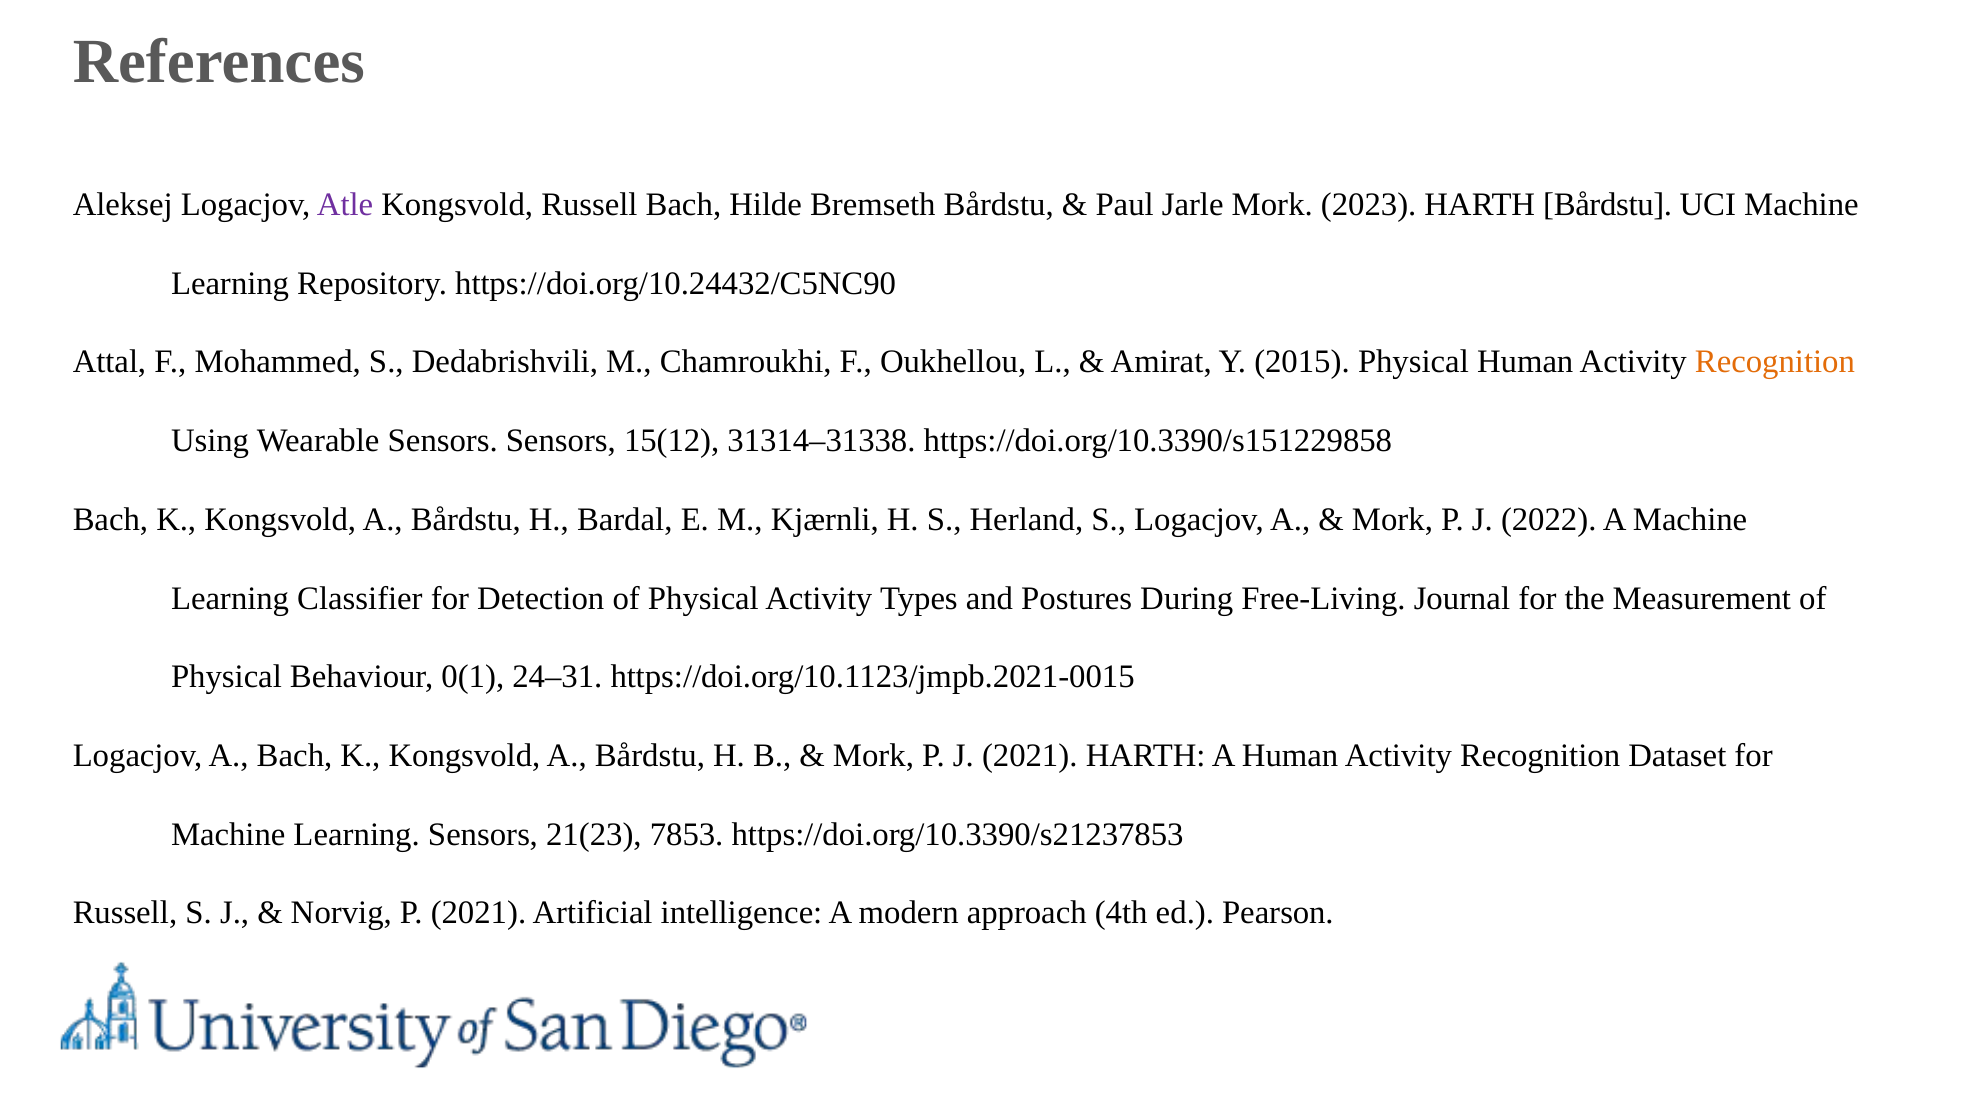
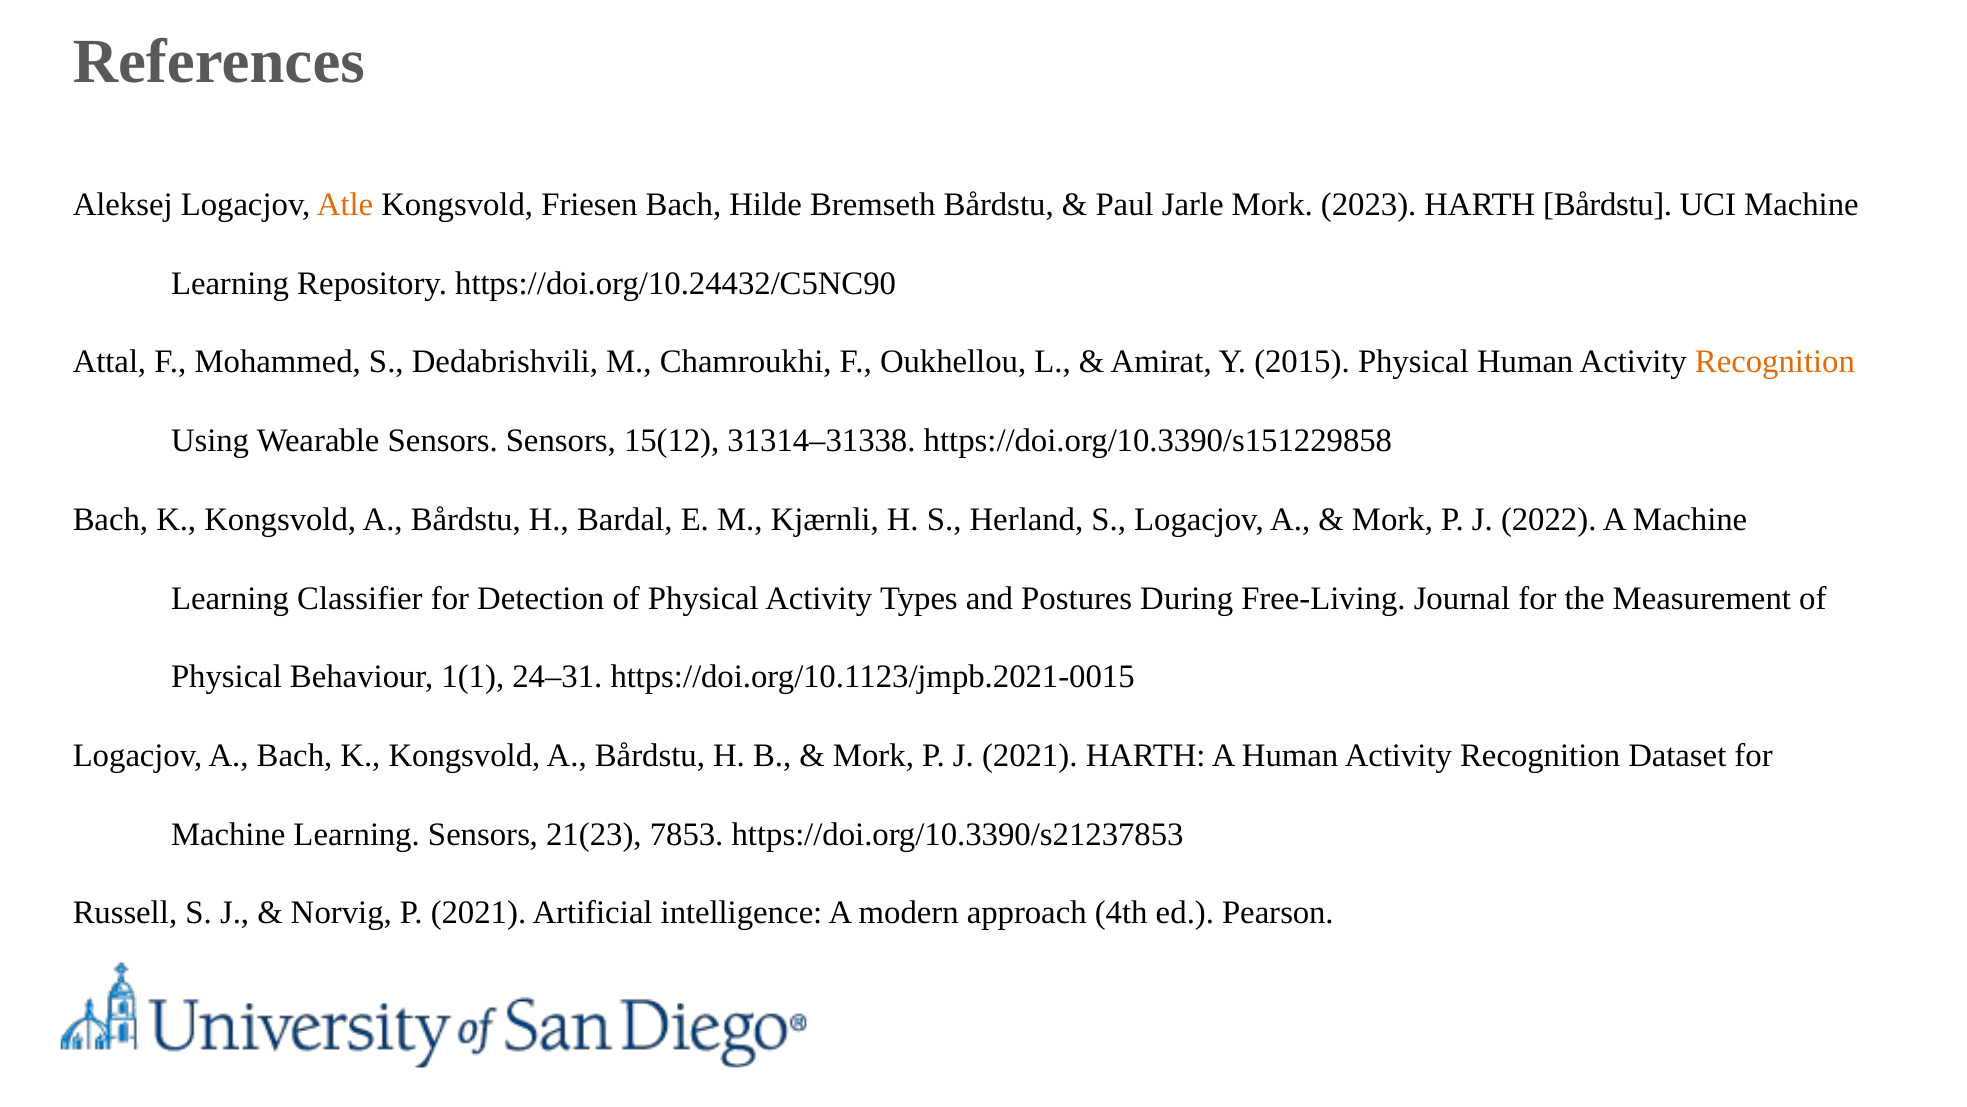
Atle colour: purple -> orange (345, 205)
Kongsvold Russell: Russell -> Friesen (589, 205)
0(1: 0(1 -> 1(1 (473, 677)
